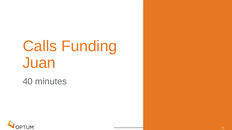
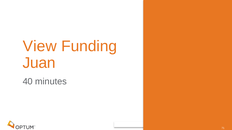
Calls: Calls -> View (40, 46)
